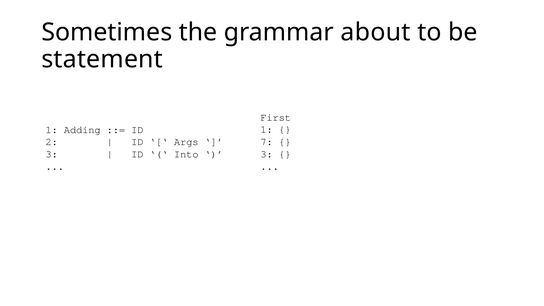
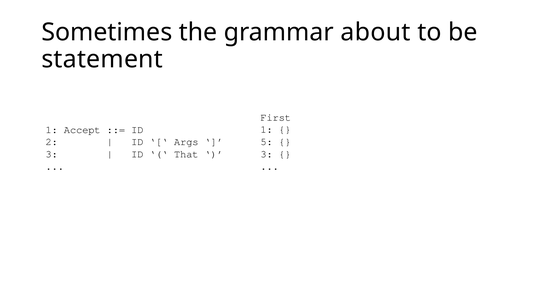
Adding: Adding -> Accept (82, 130)
7: 7 -> 5 (267, 142)
Into: Into -> That (186, 154)
